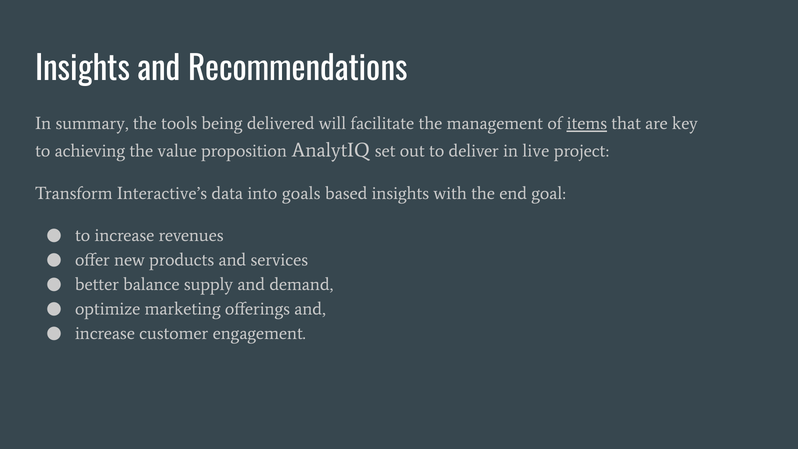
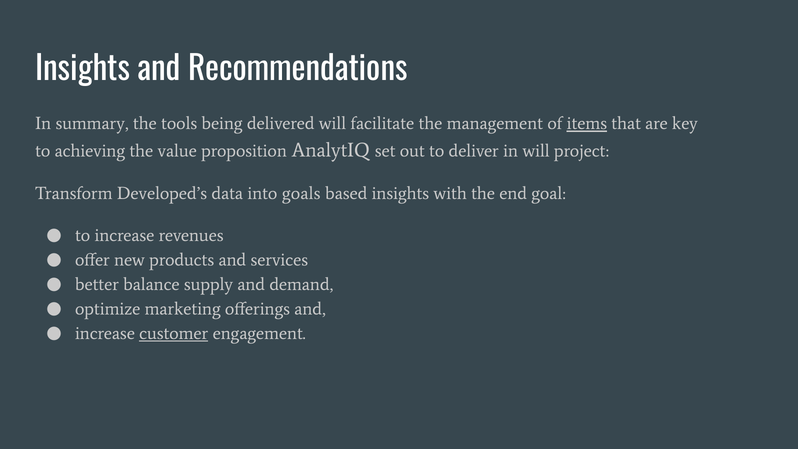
in live: live -> will (536, 151)
Interactive’s: Interactive’s -> Developed’s (162, 193)
customer underline: none -> present (174, 333)
